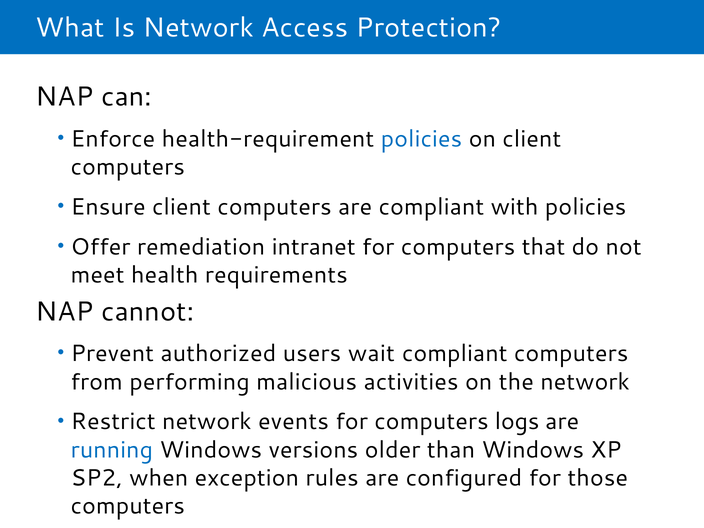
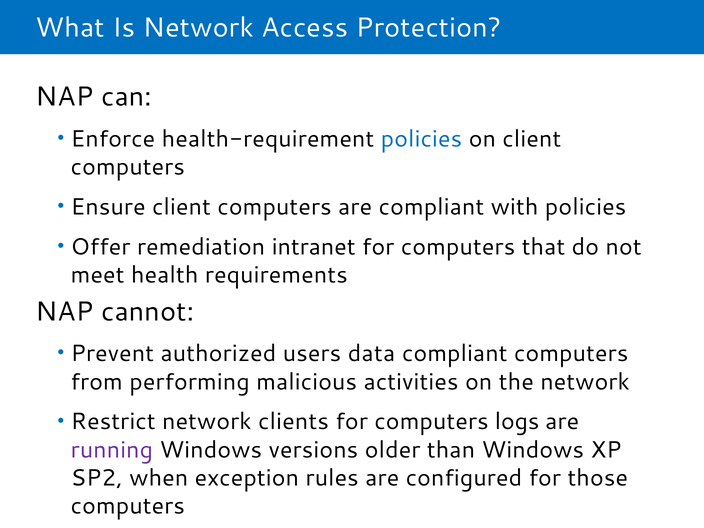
wait: wait -> data (371, 354)
events: events -> clients (294, 422)
running colour: blue -> purple (112, 450)
